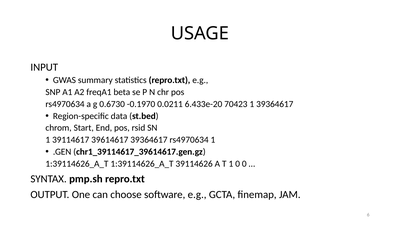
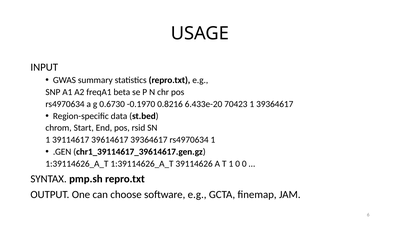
0.0211: 0.0211 -> 0.8216 (170, 104)
